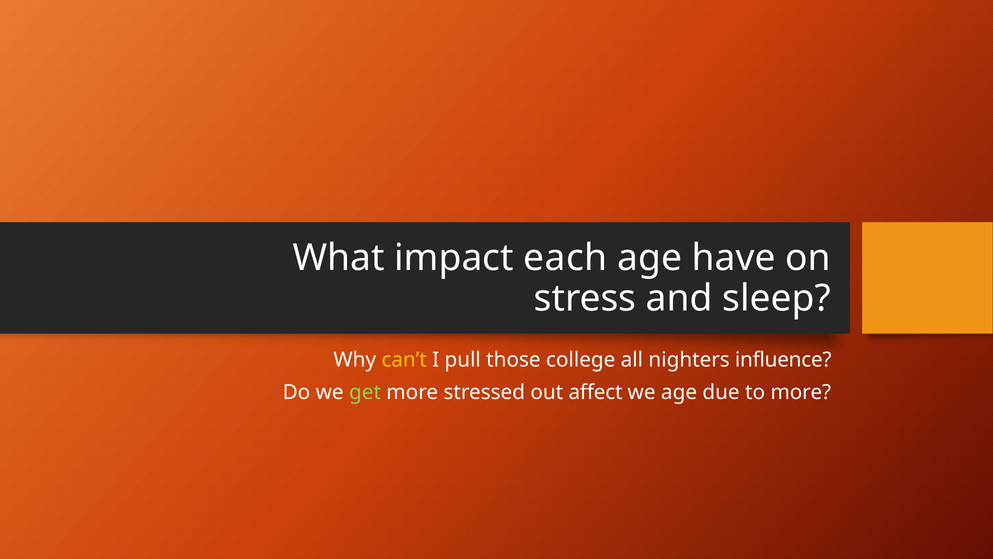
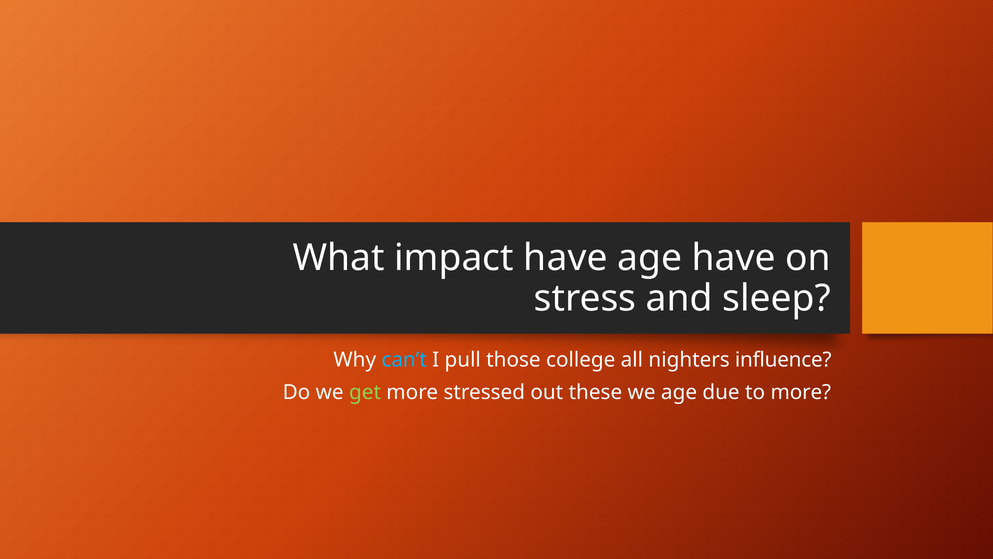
impact each: each -> have (565, 258)
can’t colour: yellow -> light blue (404, 359)
affect: affect -> these (595, 392)
